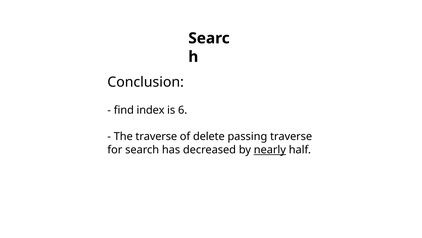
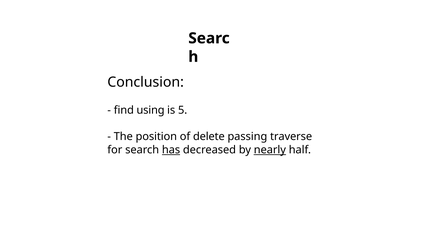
index: index -> using (151, 110)
6: 6 -> 5 (183, 110)
The traverse: traverse -> position (156, 136)
has underline: none -> present (171, 149)
